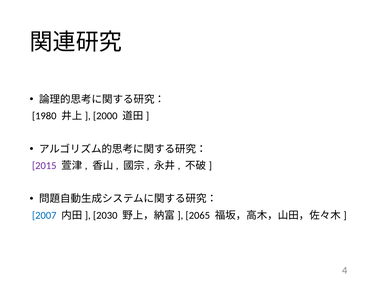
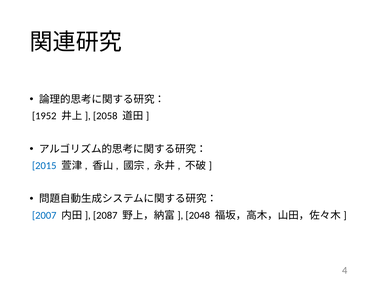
1980: 1980 -> 1952 (44, 116)
2000: 2000 -> 2058 (105, 116)
2015 colour: purple -> blue (44, 165)
2030: 2030 -> 2087 (105, 215)
2065: 2065 -> 2048 (198, 215)
